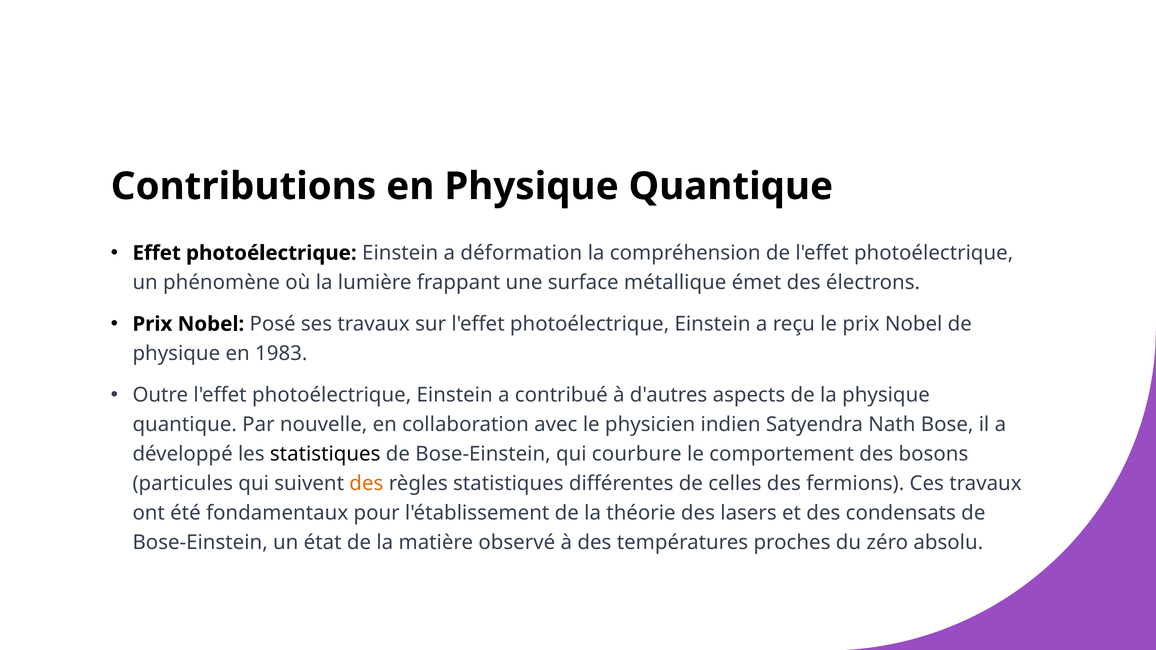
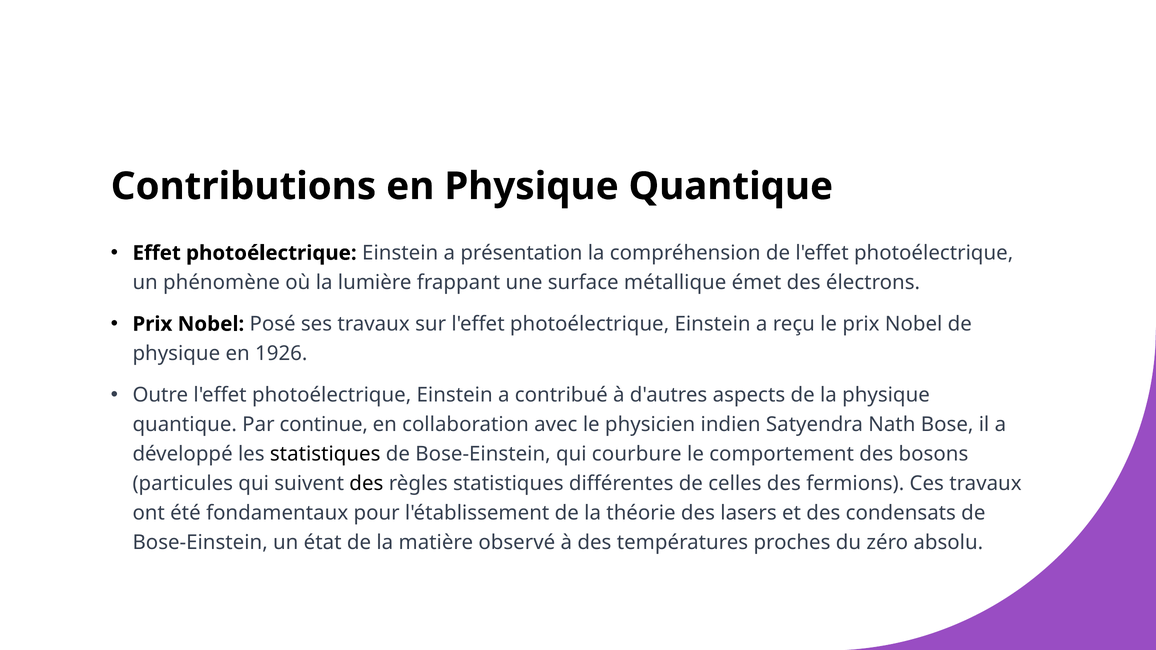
déformation: déformation -> présentation (521, 253)
1983: 1983 -> 1926 (281, 354)
nouvelle: nouvelle -> continue (324, 425)
des colour: orange -> black (366, 484)
